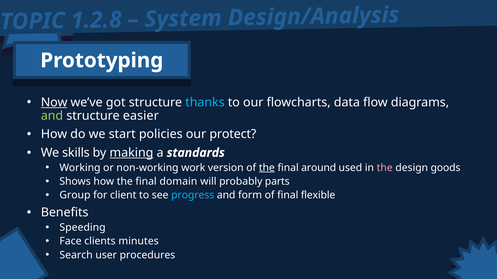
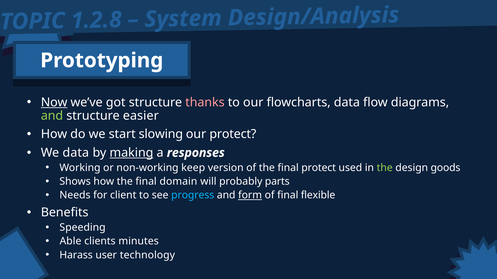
thanks colour: light blue -> pink (205, 102)
policies: policies -> slowing (161, 134)
We skills: skills -> data (76, 153)
standards: standards -> responses (196, 153)
work: work -> keep (193, 168)
the underline: present -> none (267, 168)
final around: around -> protect (319, 168)
the colour: pink -> light green (385, 168)
Group: Group -> Needs (75, 196)
form underline: none -> present (250, 196)
Face: Face -> Able (70, 242)
Search: Search -> Harass (76, 255)
procedures: procedures -> technology (147, 255)
